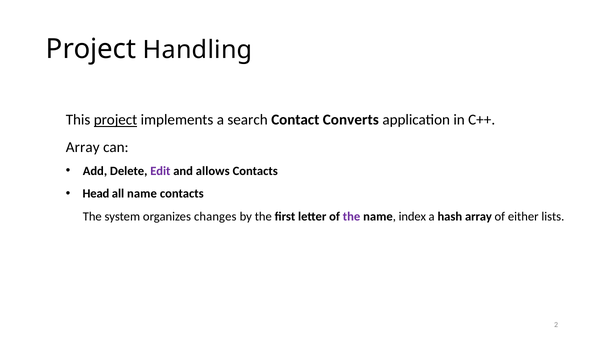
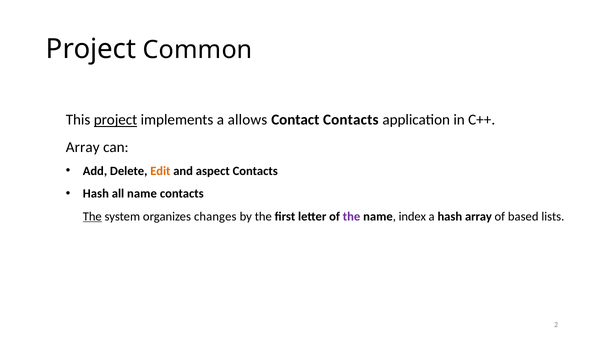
Handling: Handling -> Common (198, 50)
search: search -> allows (247, 120)
Contact Converts: Converts -> Contacts (351, 120)
Edit colour: purple -> orange (160, 171)
allows: allows -> aspect (213, 171)
Head: Head -> Hash (96, 194)
The underline: none -> present (92, 216)
either: either -> based (523, 216)
